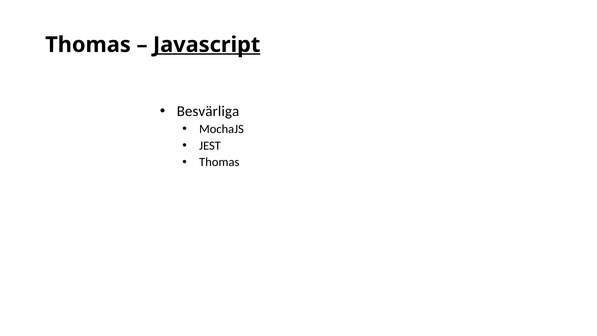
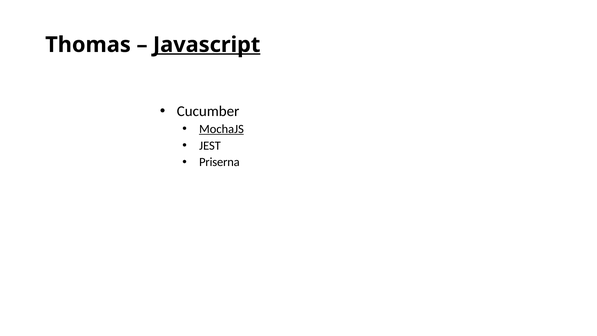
Besvärliga: Besvärliga -> Cucumber (208, 111)
MochaJS underline: none -> present (221, 129)
Thomas: Thomas -> Priserna (219, 162)
